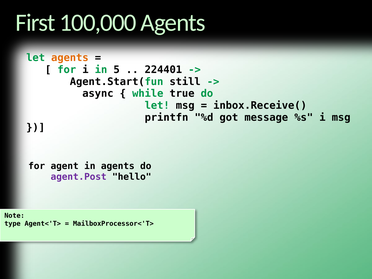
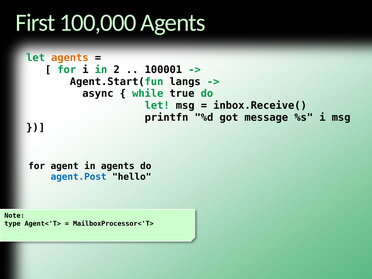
5: 5 -> 2 (117, 70)
224401: 224401 -> 100001 (163, 70)
still: still -> langs (185, 82)
agent.Post colour: purple -> blue (79, 177)
